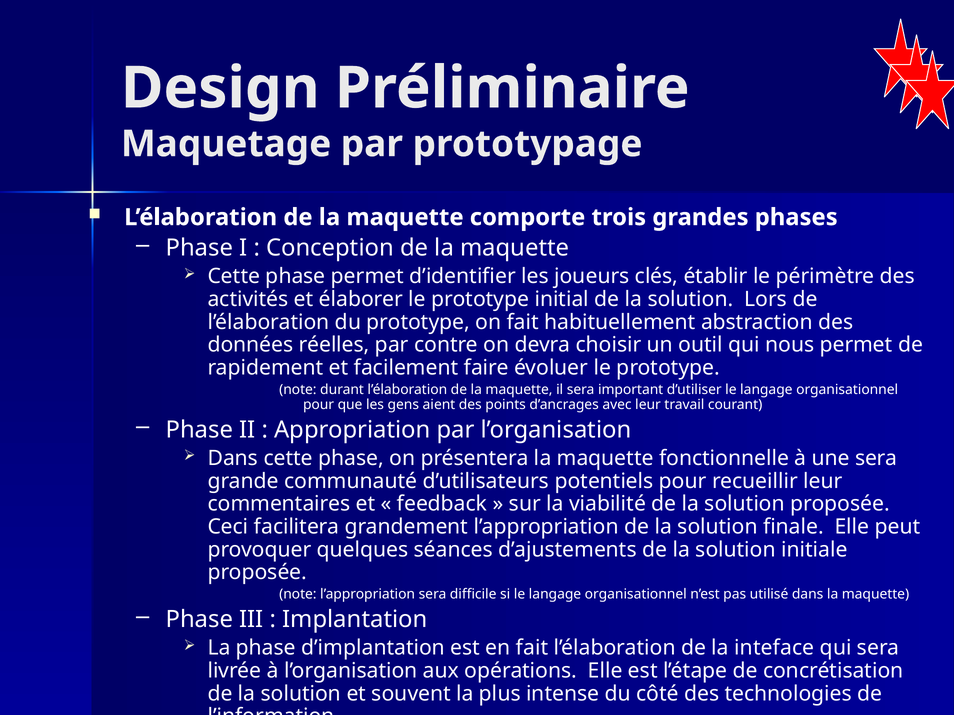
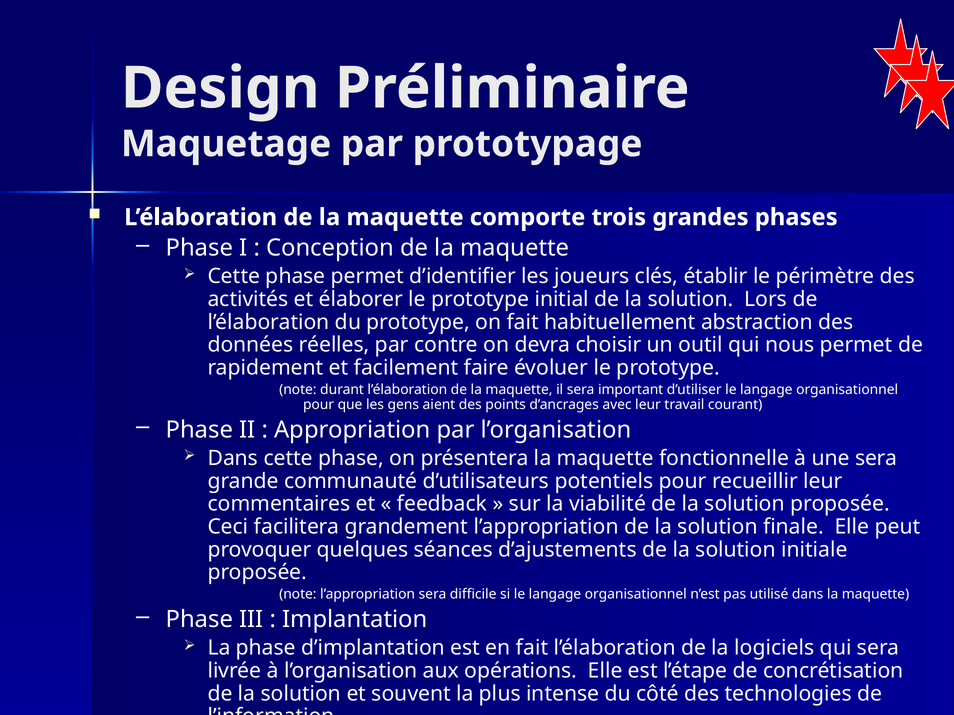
inteface: inteface -> logiciels (774, 648)
